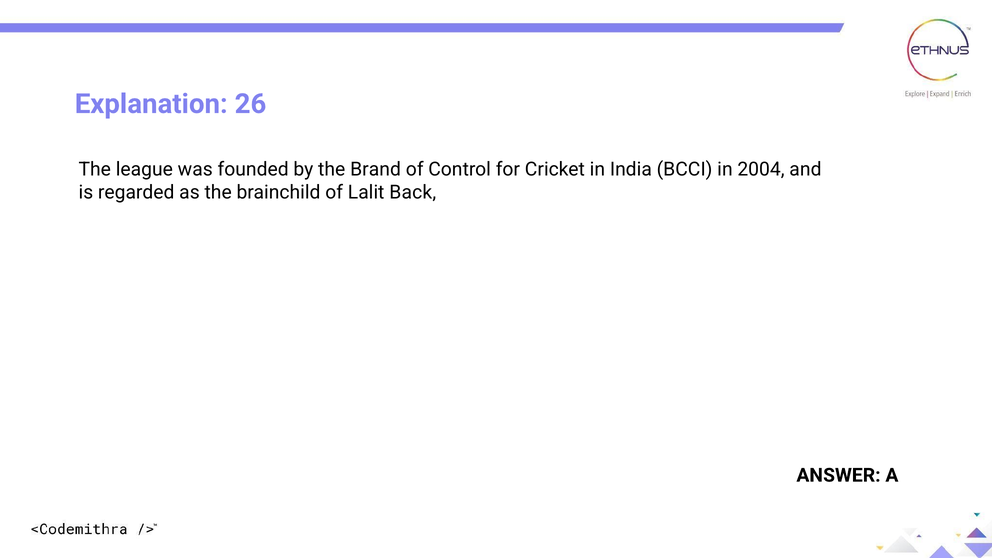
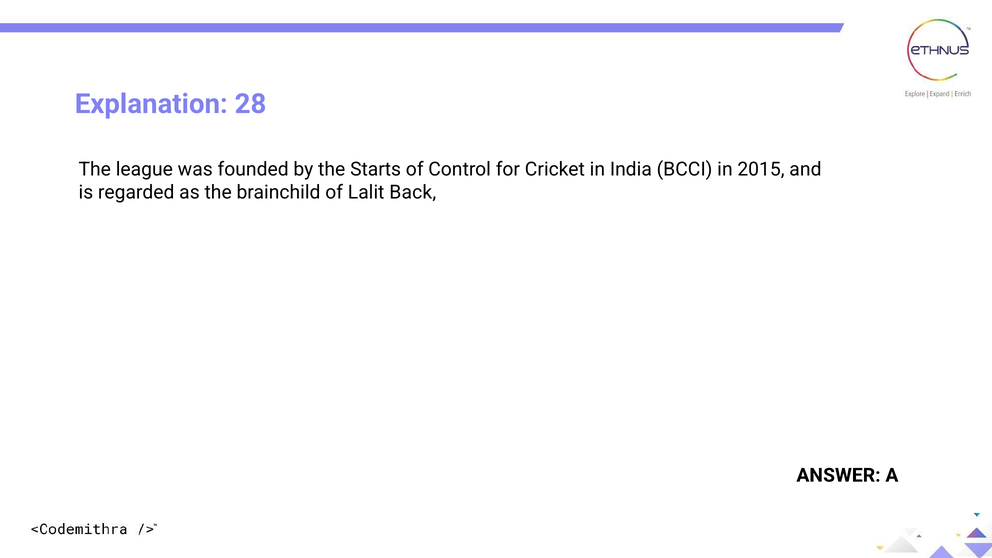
26: 26 -> 28 (250, 104)
Brand: Brand -> Starts (376, 169)
2004: 2004 -> 2015 (761, 169)
